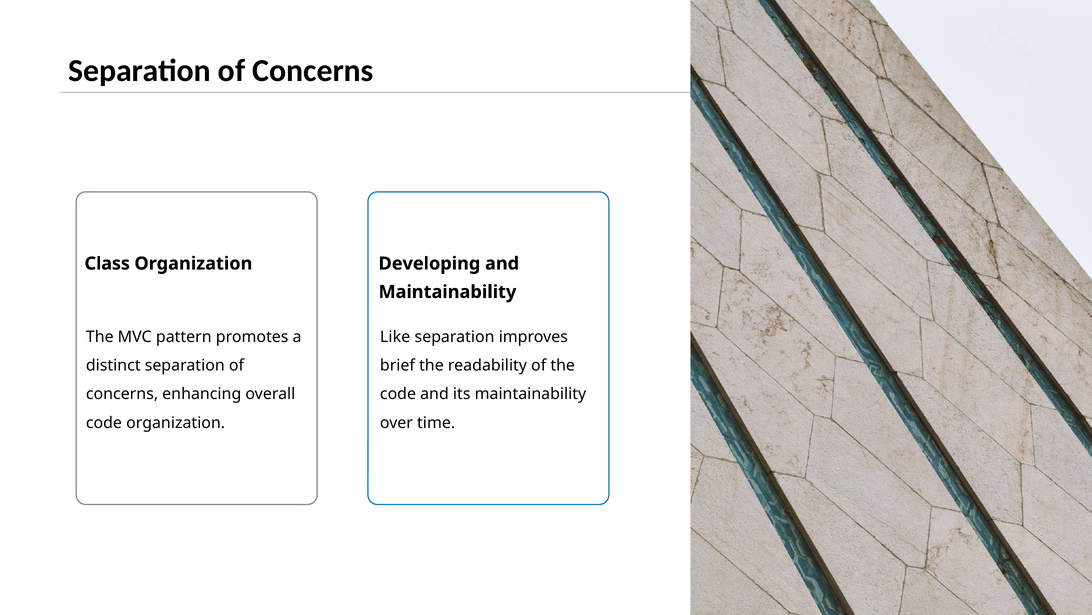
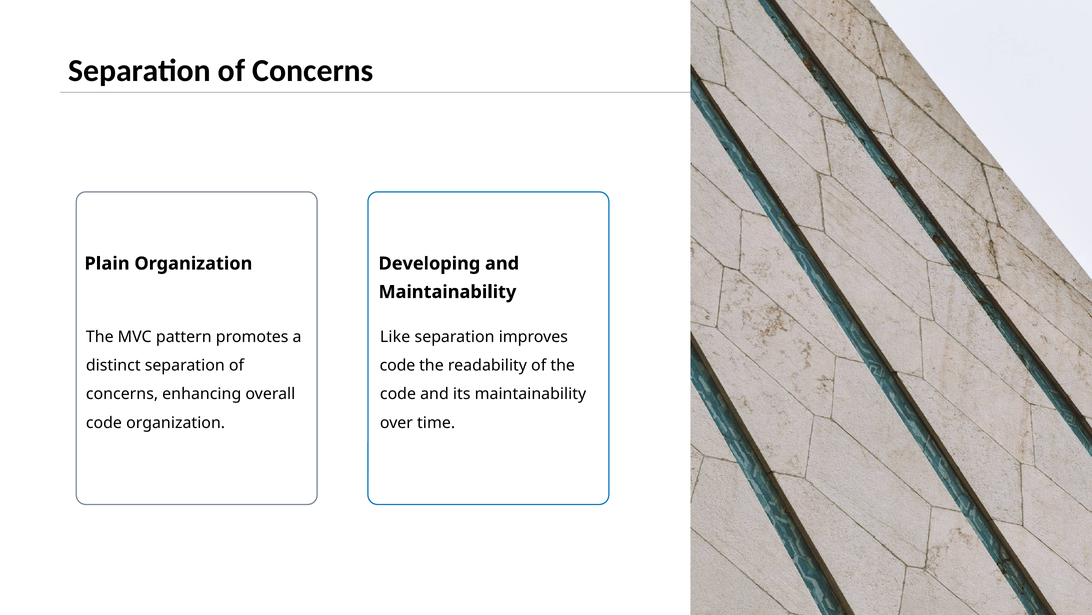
Class: Class -> Plain (107, 263)
brief: brief -> code (398, 365)
